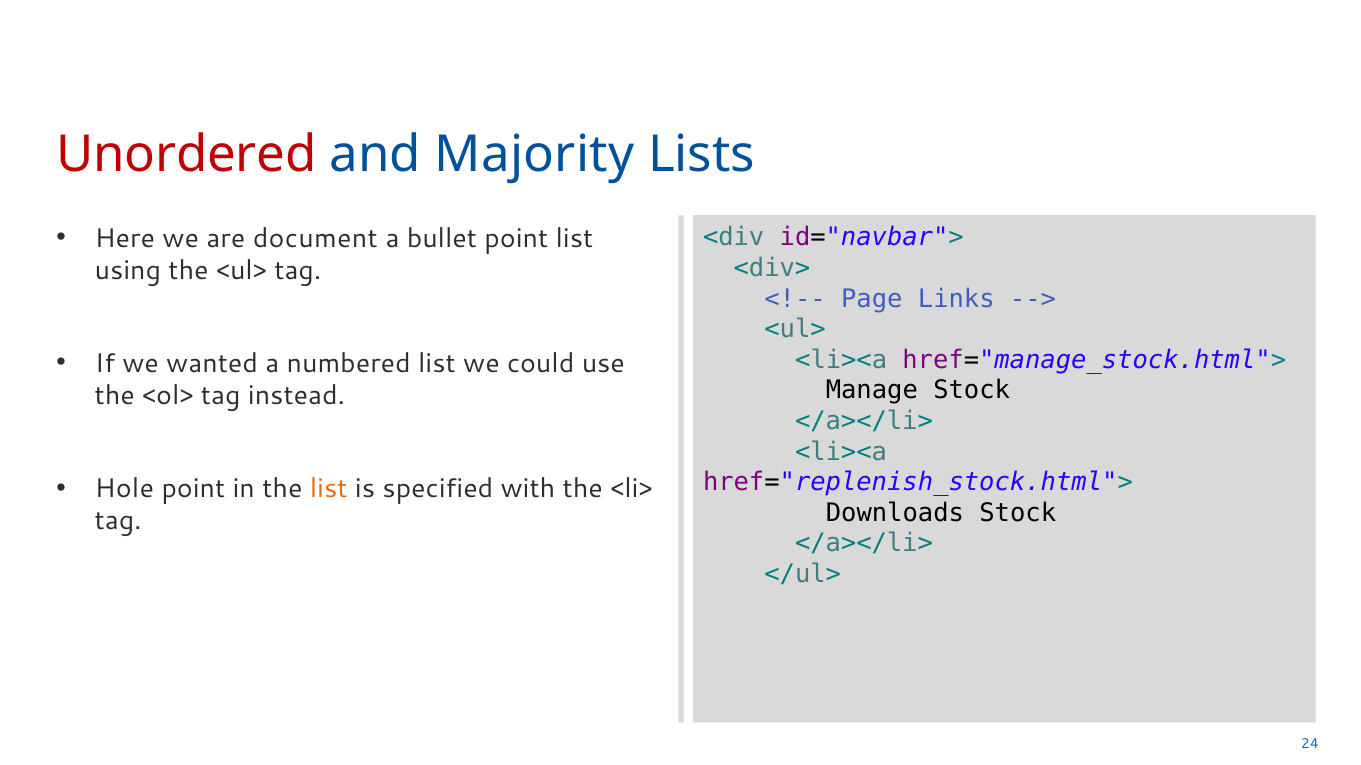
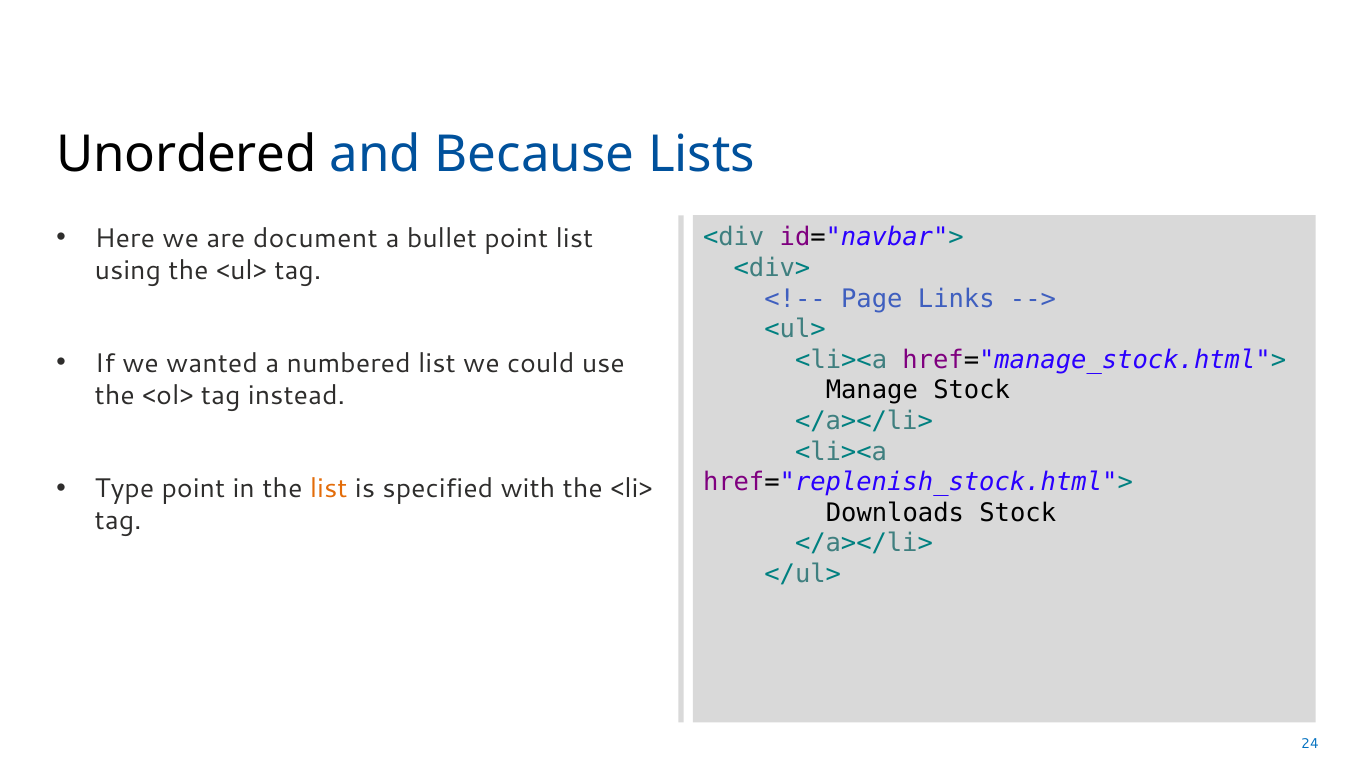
Unordered colour: red -> black (187, 155)
Majority: Majority -> Because (535, 155)
Hole: Hole -> Type (124, 489)
